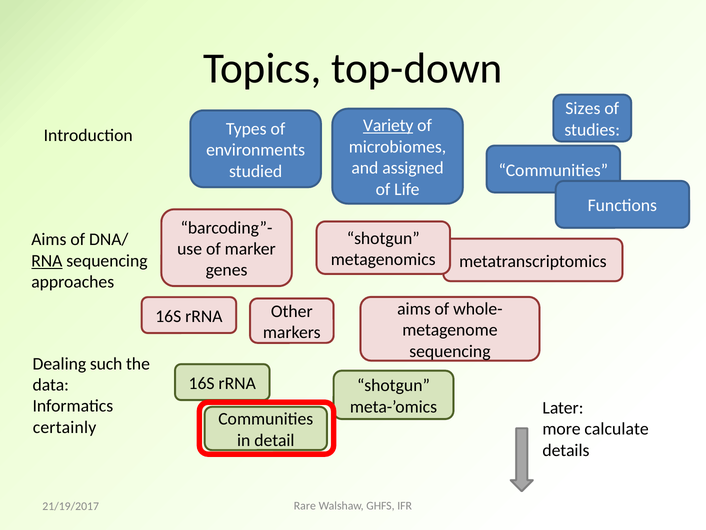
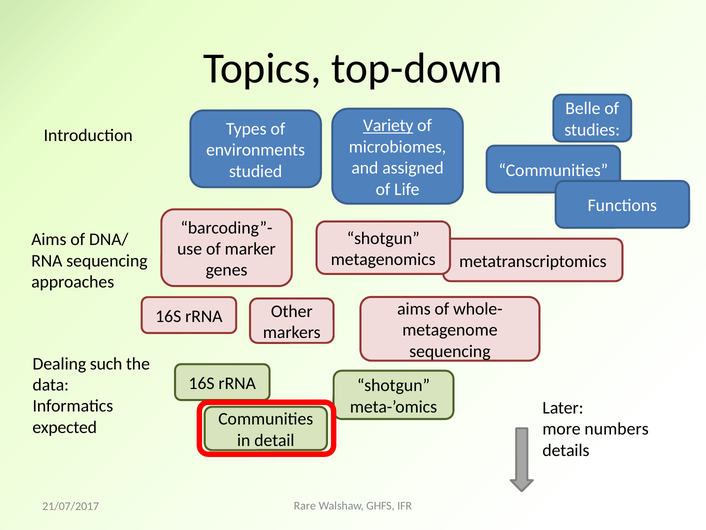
Sizes: Sizes -> Belle (583, 109)
RNA underline: present -> none (47, 261)
certainly: certainly -> expected (65, 427)
calculate: calculate -> numbers (617, 429)
21/19/2017: 21/19/2017 -> 21/07/2017 (71, 506)
